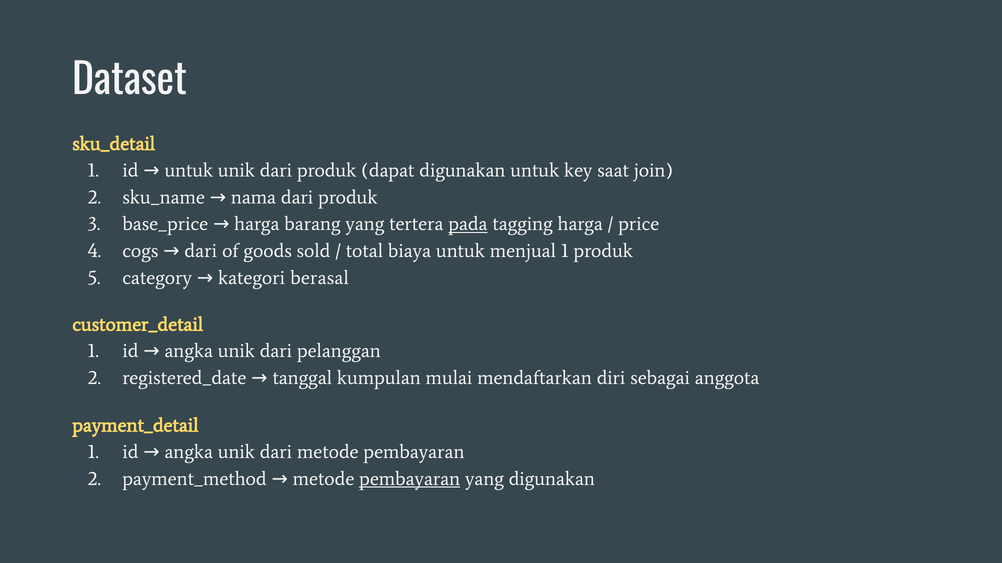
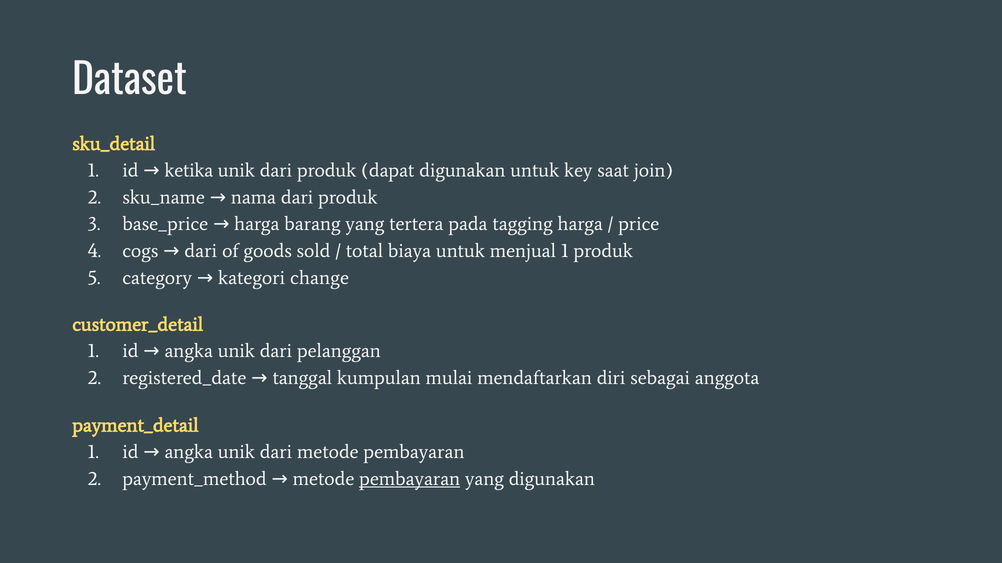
id untuk: untuk -> ketika (189, 171)
pada underline: present -> none (468, 224)
berasal: berasal -> change (320, 278)
